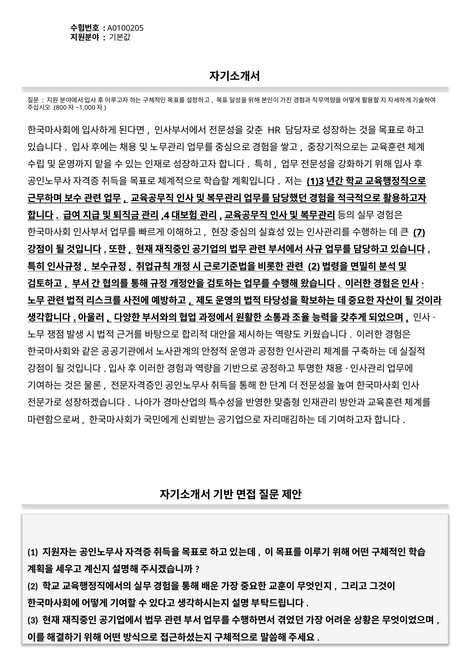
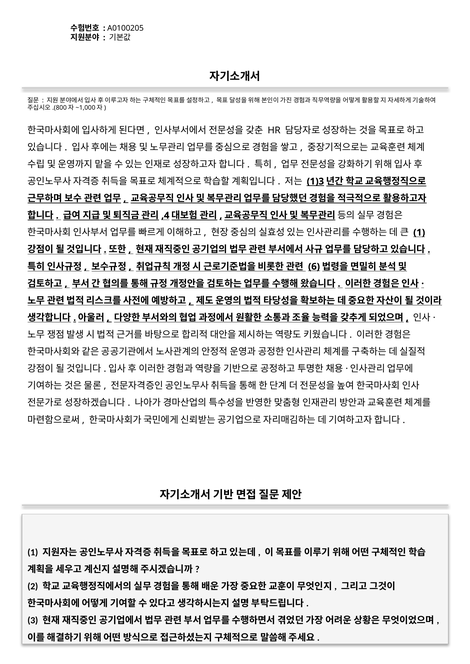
7: 7 -> 1 (419, 233)
2: 2 -> 6 (314, 267)
